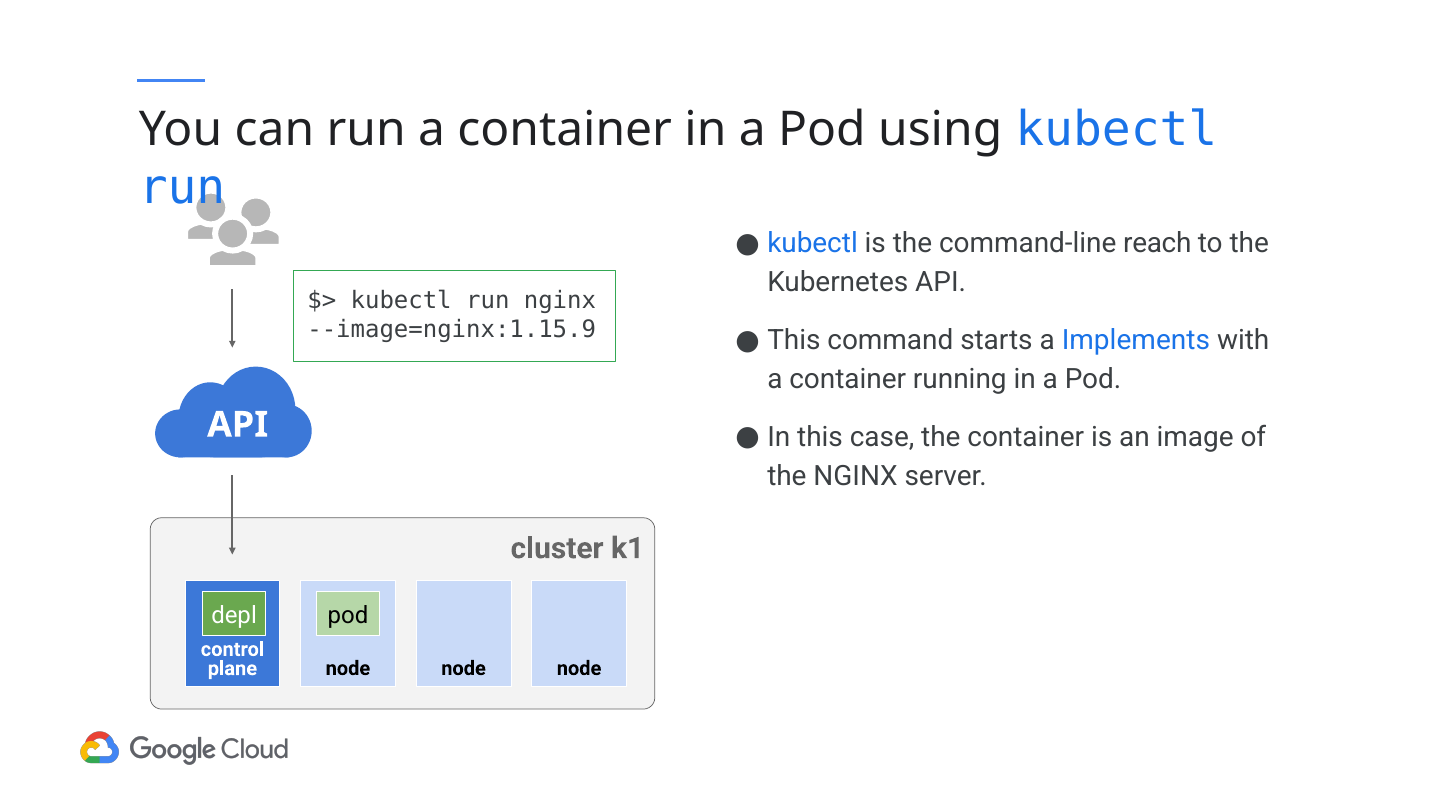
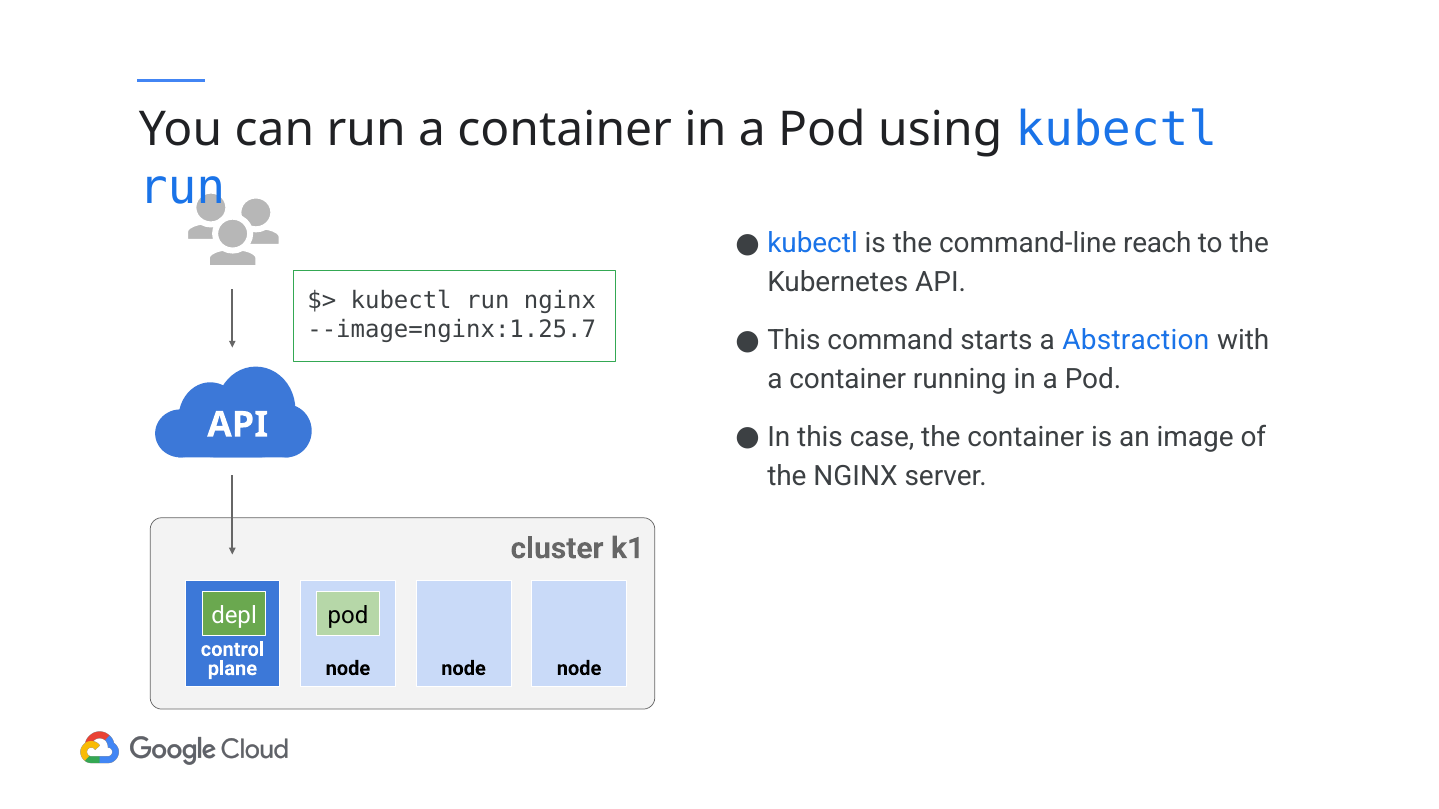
--image=nginx:1.15.9: --image=nginx:1.15.9 -> --image=nginx:1.25.7 (452, 330)
Implements: Implements -> Abstraction (1136, 341)
